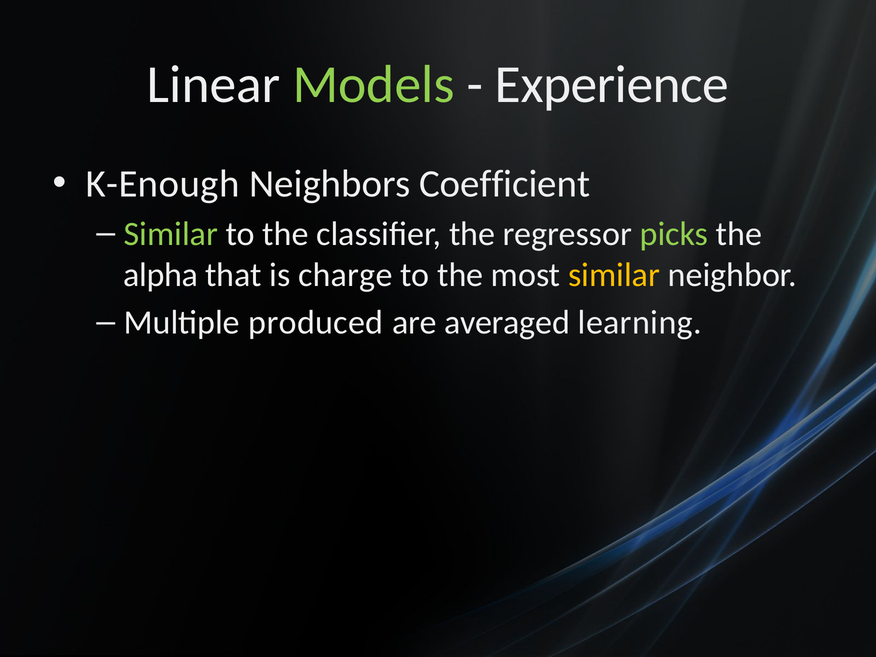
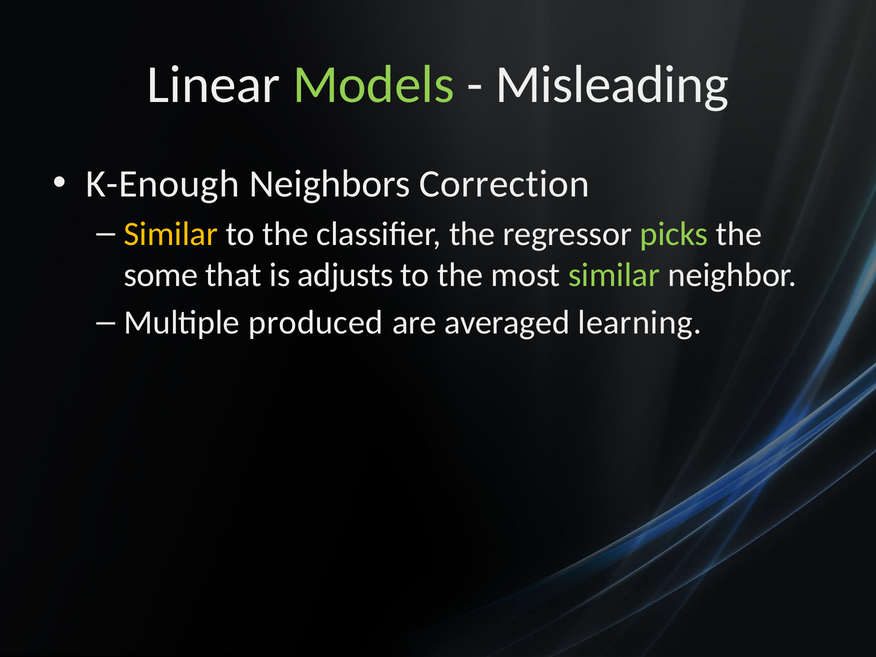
Experience: Experience -> Misleading (612, 85)
Coefficient: Coefficient -> Correction (504, 184)
Similar colour: light green -> yellow (171, 234)
alpha: alpha -> some (161, 275)
charge: charge -> adjusts (346, 275)
similar colour: yellow -> light green (614, 275)
